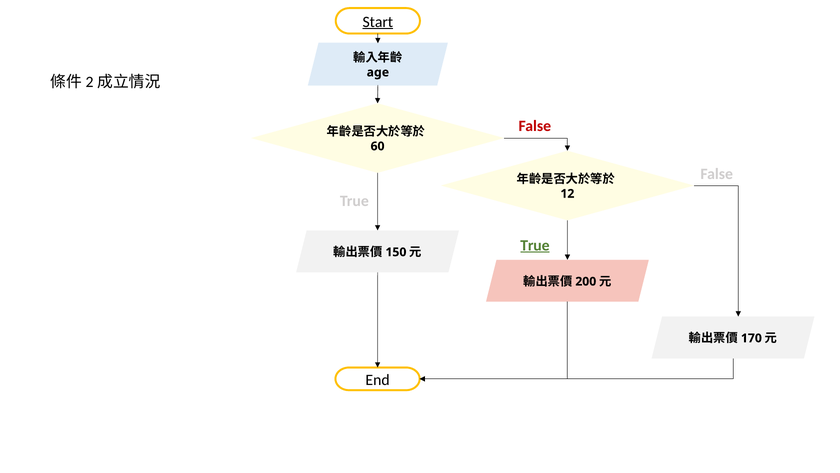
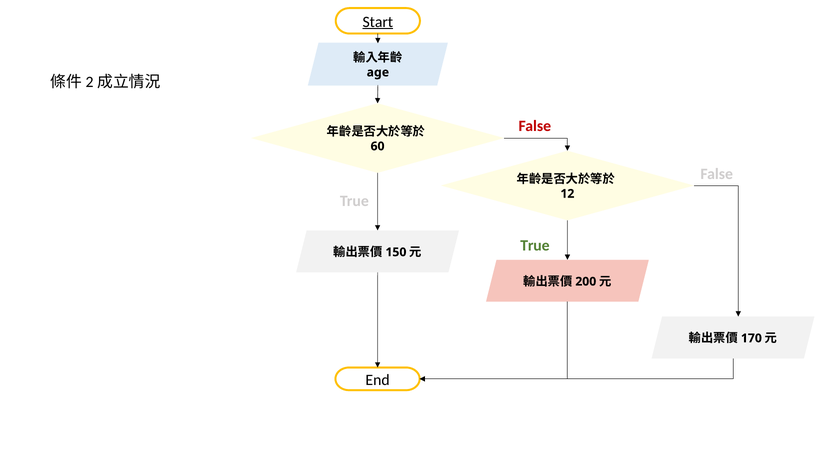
True underline: present -> none (535, 245)
